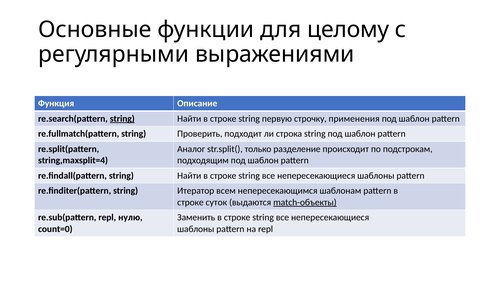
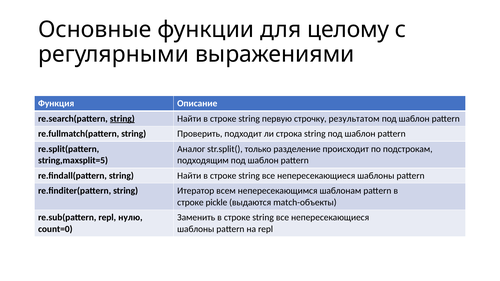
применения: применения -> результатом (354, 119)
string,maxsplit=4: string,maxsplit=4 -> string,maxsplit=5 (73, 161)
суток: суток -> pickle (216, 203)
match-объекты underline: present -> none (305, 203)
